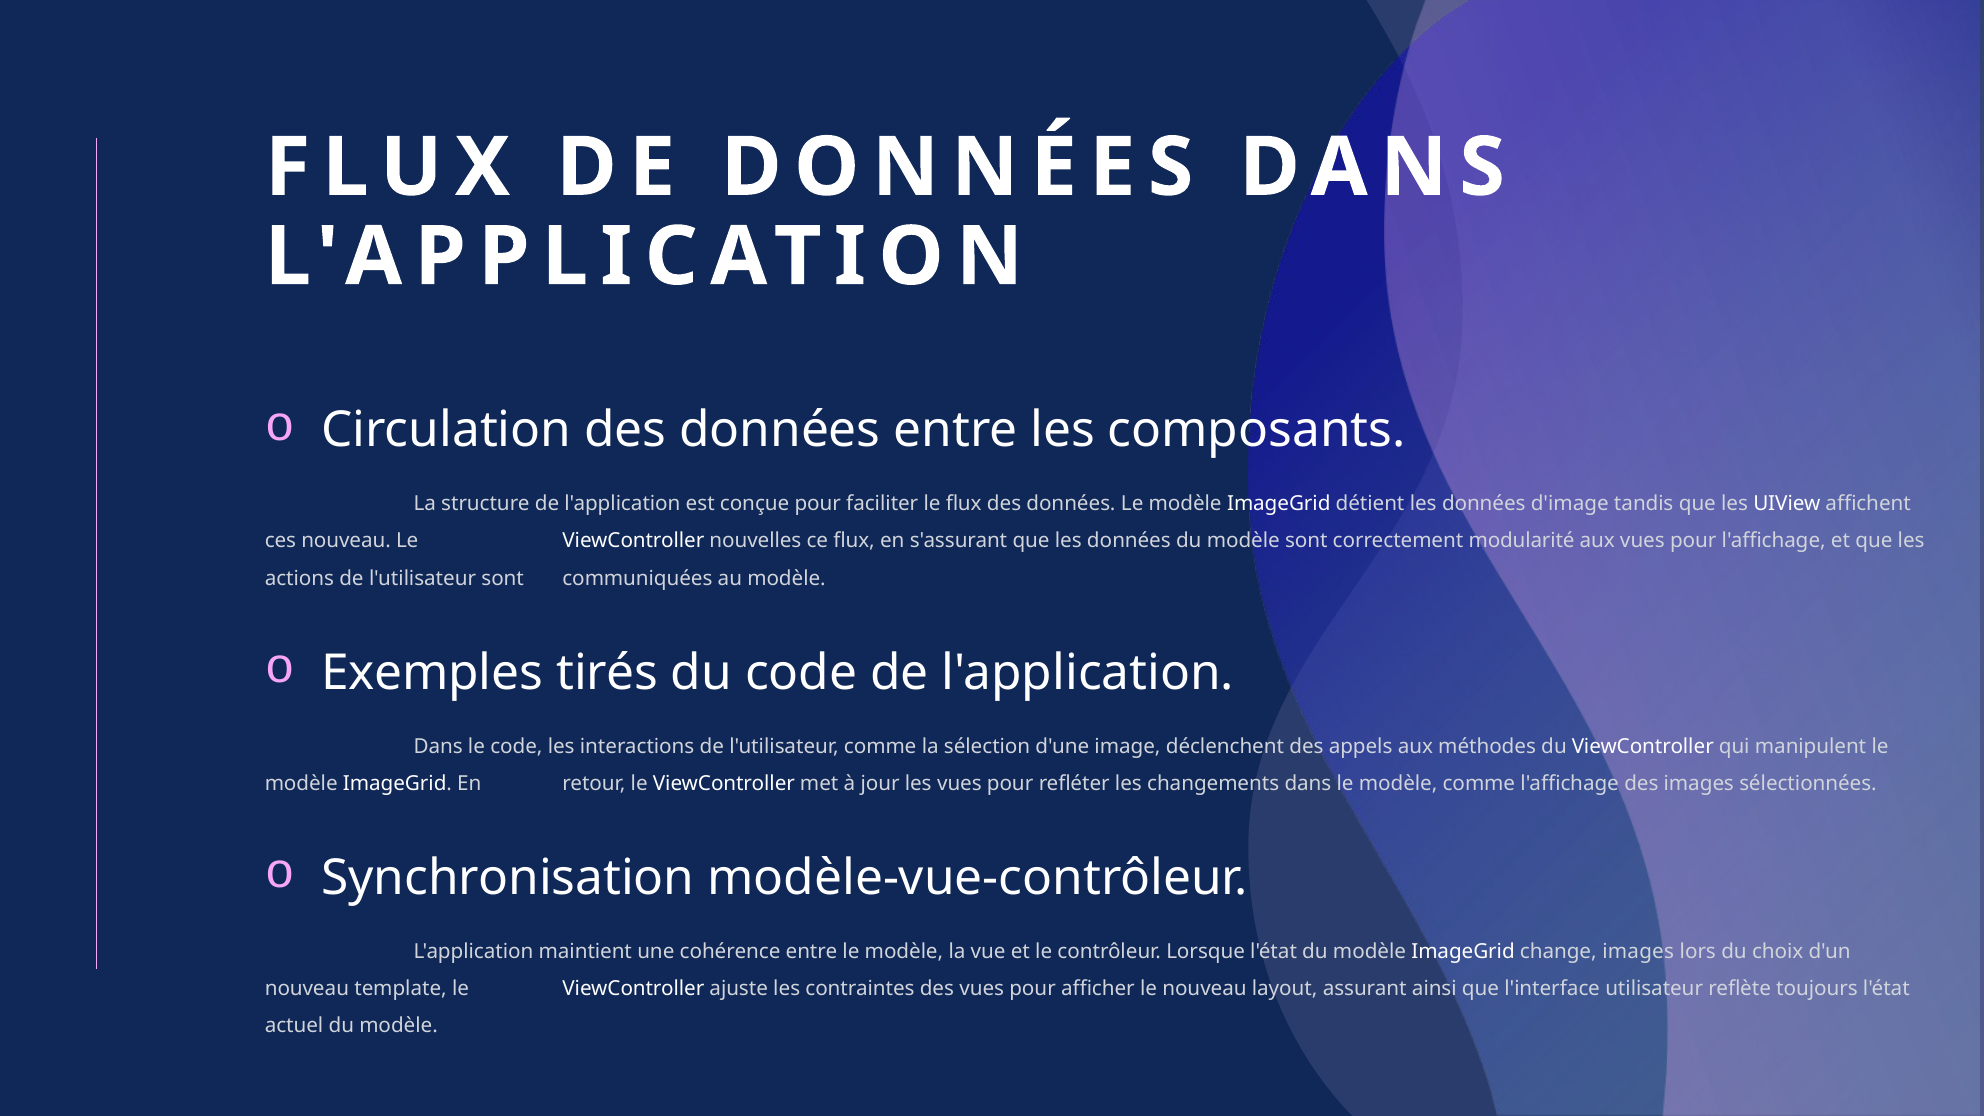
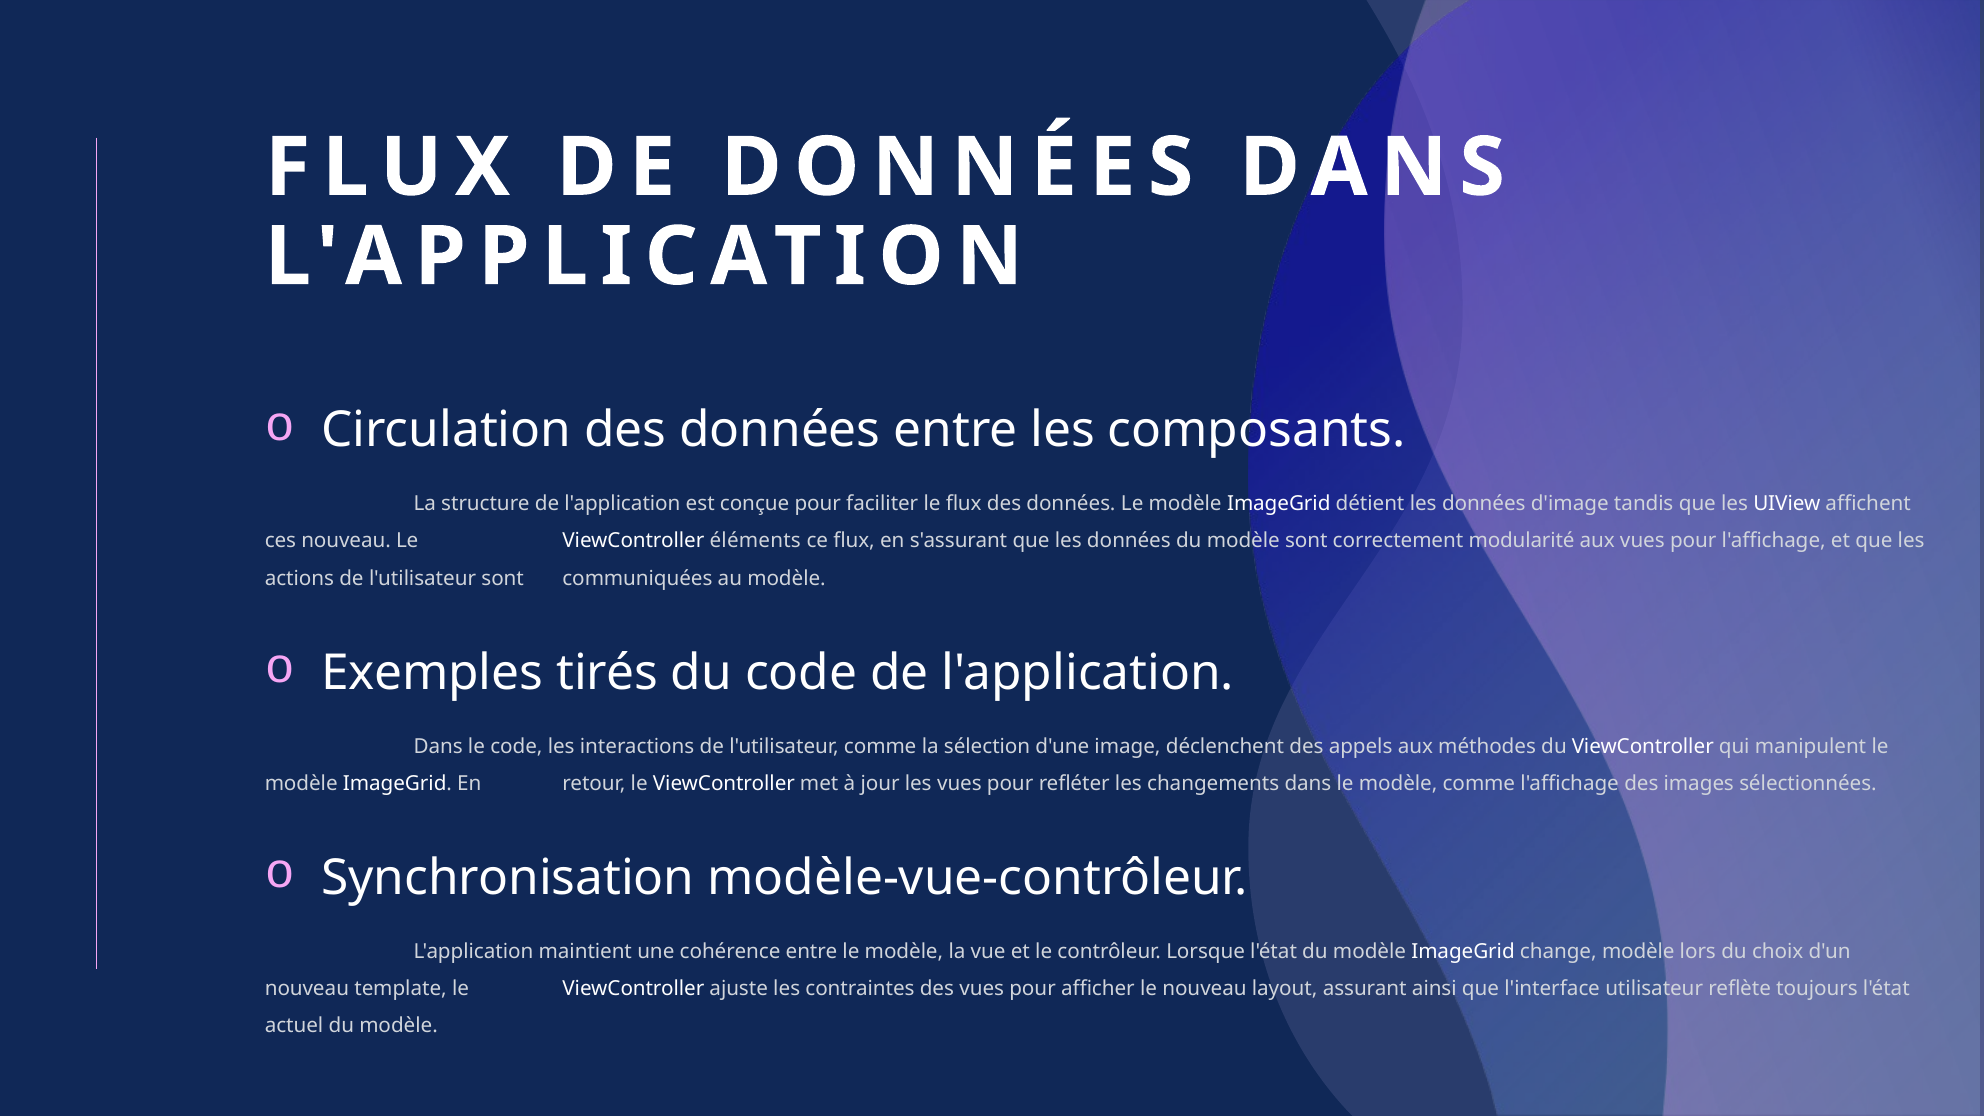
nouvelles: nouvelles -> éléments (755, 541)
change images: images -> modèle (1638, 951)
